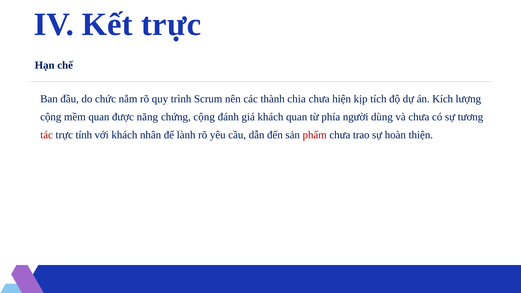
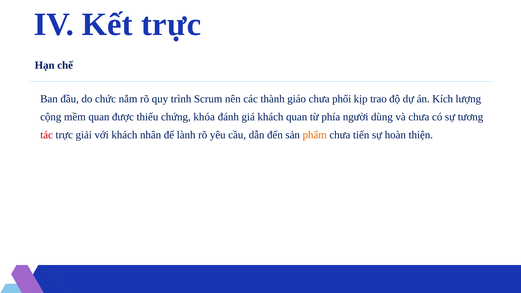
chia: chia -> giáo (297, 99)
hiện: hiện -> phối (342, 99)
tích: tích -> trao (378, 99)
năng: năng -> thiếu (147, 117)
chứng cộng: cộng -> khóa (204, 117)
tính: tính -> giải (84, 135)
phẩm colour: red -> orange (315, 135)
trao: trao -> tiến (361, 135)
